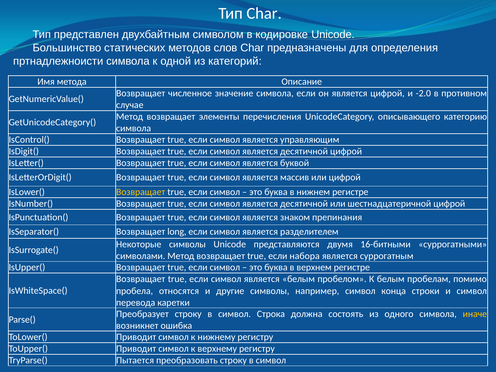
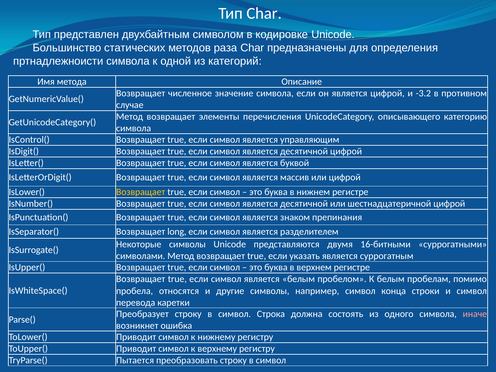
слов: слов -> раза (225, 48)
-2.0: -2.0 -> -3.2 (423, 93)
набора: набора -> указать (305, 256)
иначе colour: yellow -> pink (475, 314)
